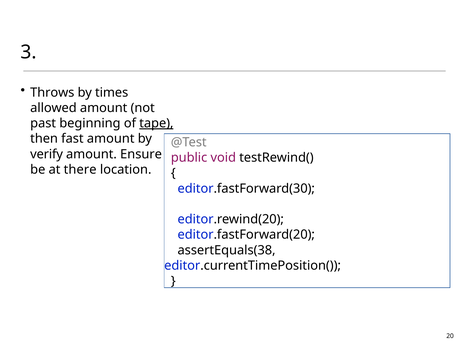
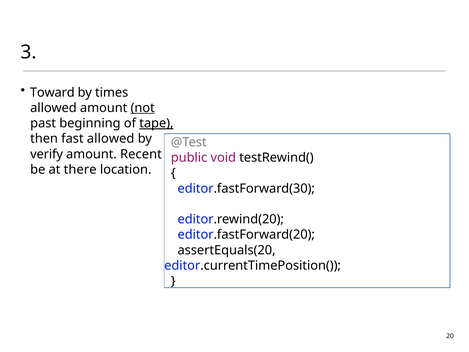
Throws: Throws -> Toward (52, 92)
not underline: none -> present (143, 108)
fast amount: amount -> allowed (111, 139)
Ensure: Ensure -> Recent (141, 154)
assertEquals(38: assertEquals(38 -> assertEquals(20 (227, 250)
